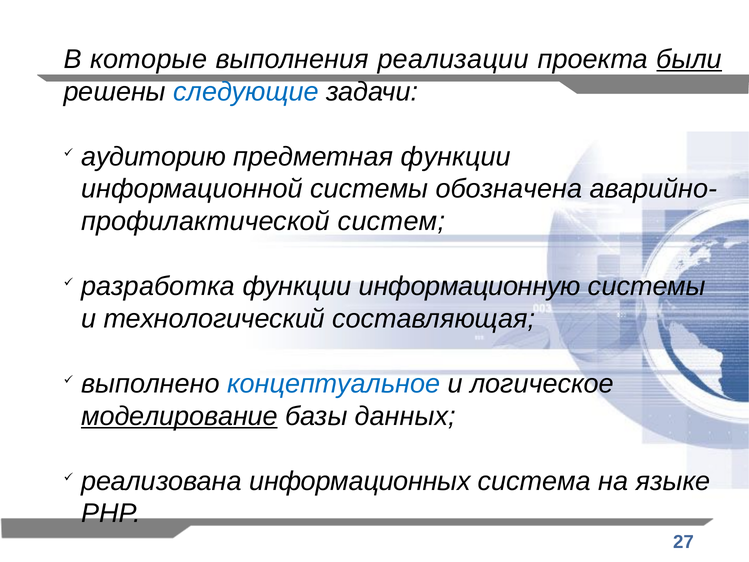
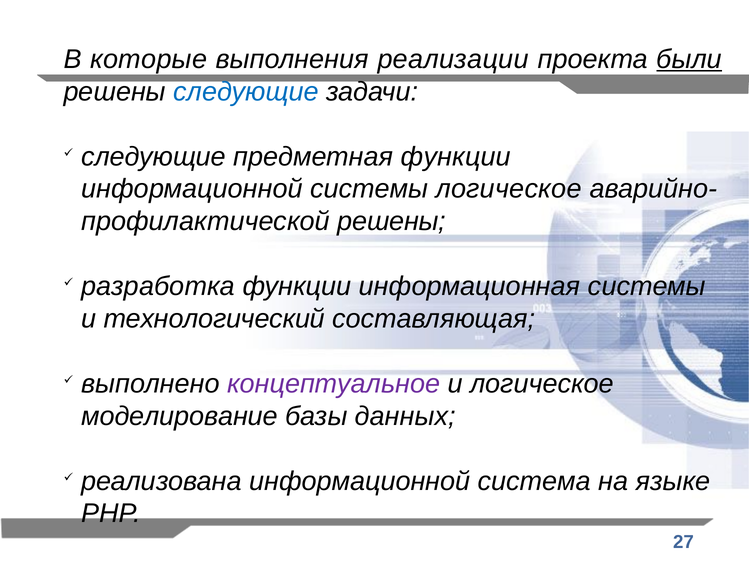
аудиторию: аудиторию -> следующие (154, 157)
системы обозначена: обозначена -> логическое (509, 189)
систем: систем -> решены (392, 221)
информационную: информационную -> информационная (470, 286)
концептуальное colour: blue -> purple (334, 384)
моделирование underline: present -> none (180, 416)
реализована информационных: информационных -> информационной (360, 481)
